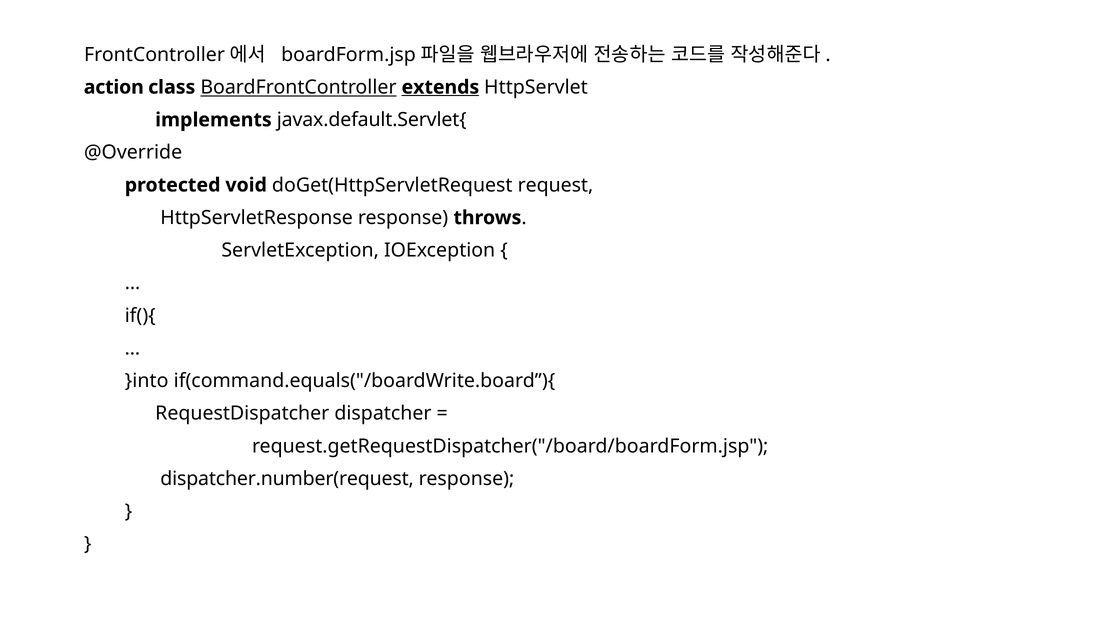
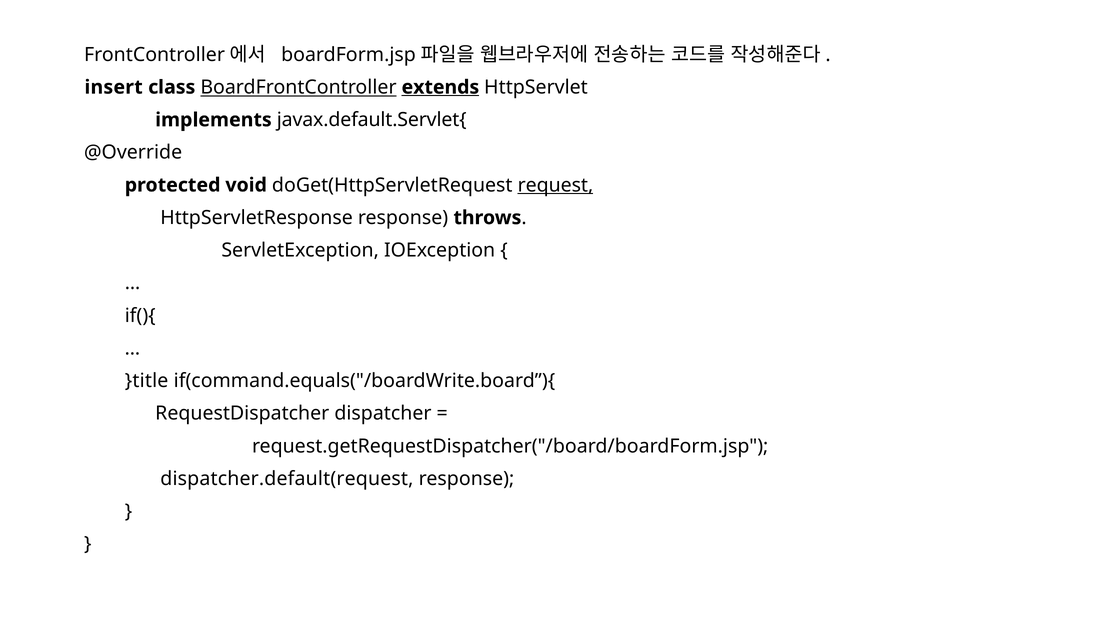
action: action -> insert (114, 87)
request underline: none -> present (555, 185)
}into: }into -> }title (147, 381)
dispatcher.number(request: dispatcher.number(request -> dispatcher.default(request (287, 478)
